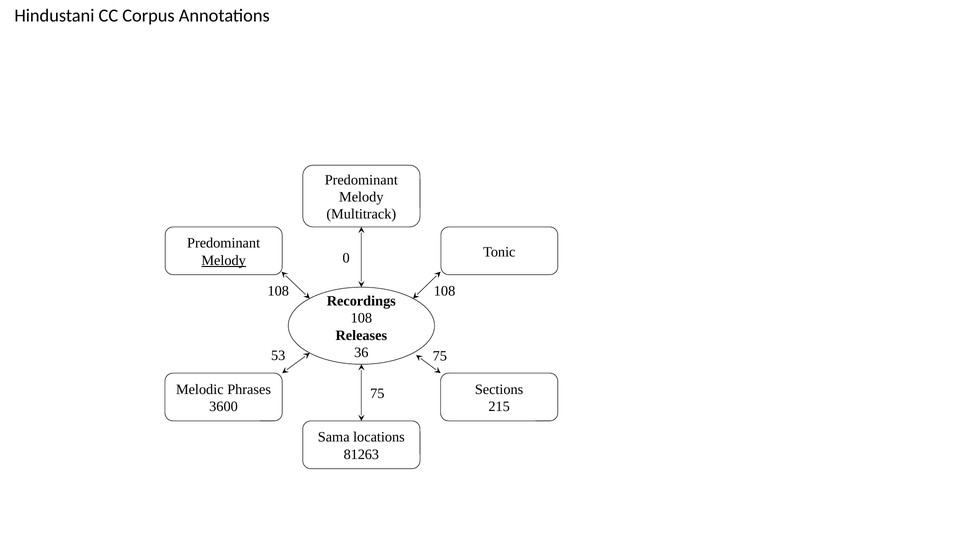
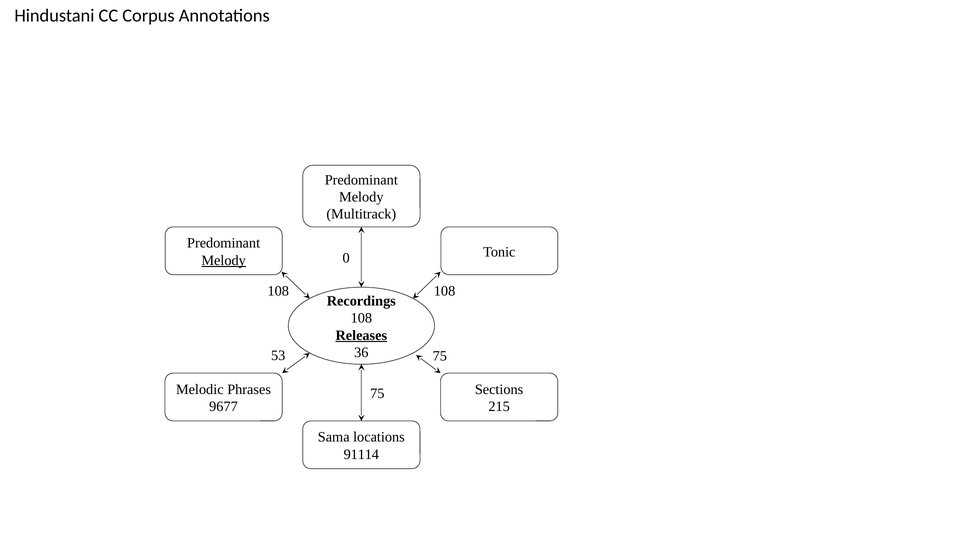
Releases underline: none -> present (361, 335)
3600: 3600 -> 9677 (224, 406)
81263: 81263 -> 91114 (361, 454)
